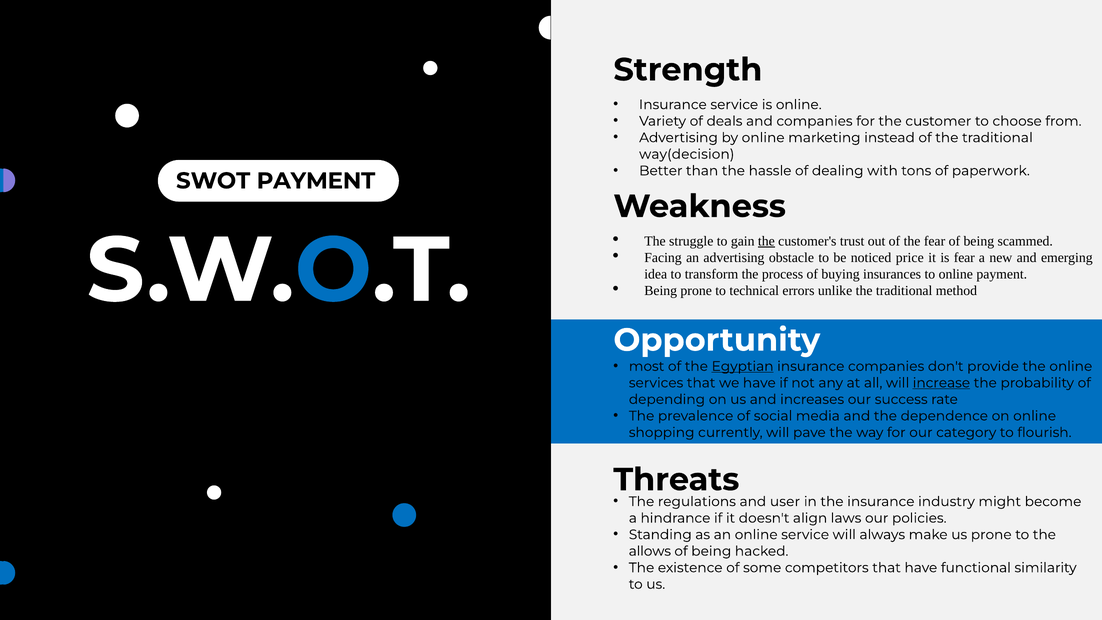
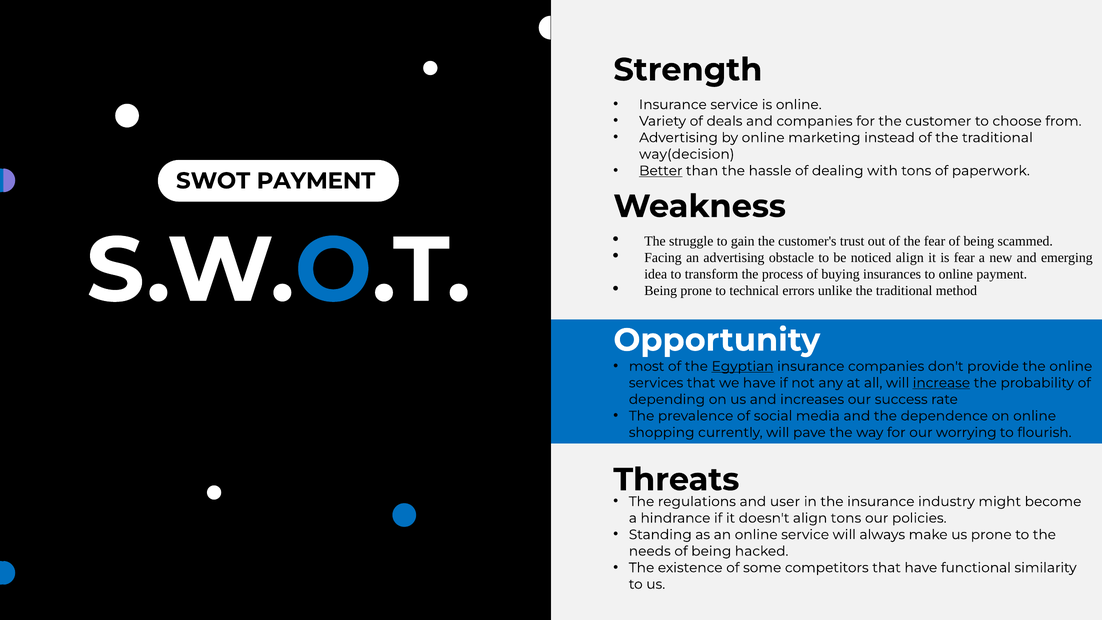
Better underline: none -> present (661, 171)
the underline: present -> none (766, 241)
noticed price: price -> align (910, 258)
category: category -> worrying (966, 432)
align laws: laws -> tons (846, 518)
allows: allows -> needs (650, 551)
